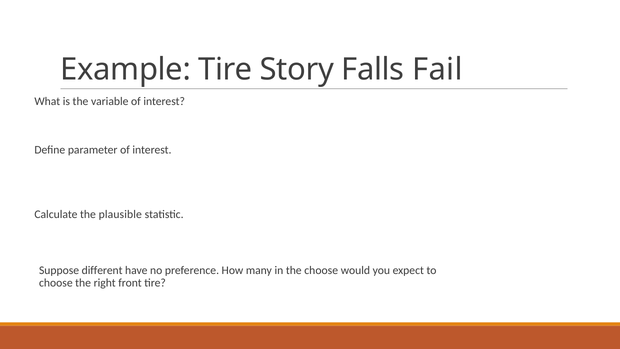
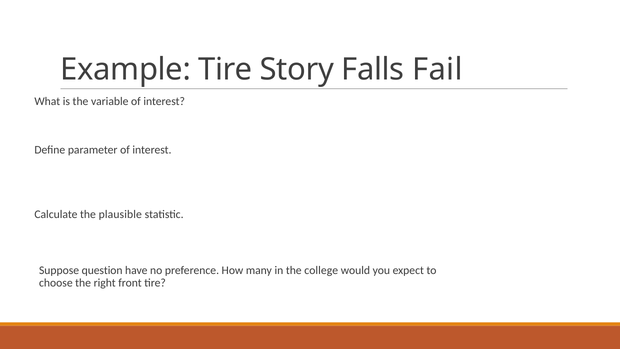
different: different -> question (102, 270)
the choose: choose -> college (321, 270)
